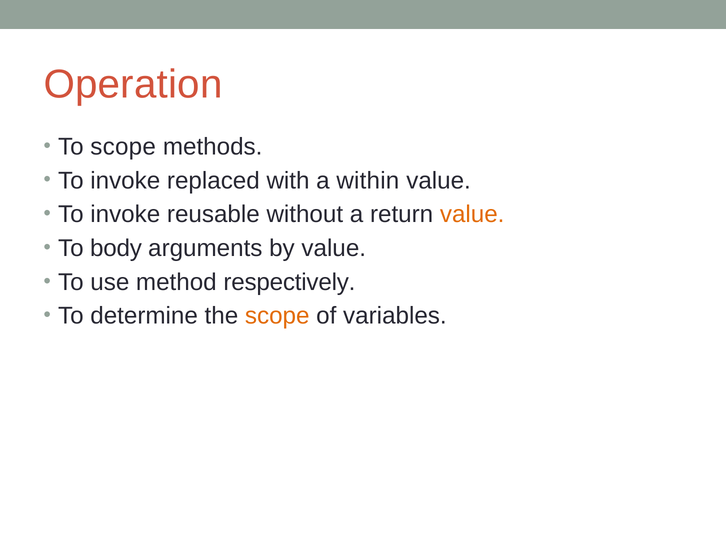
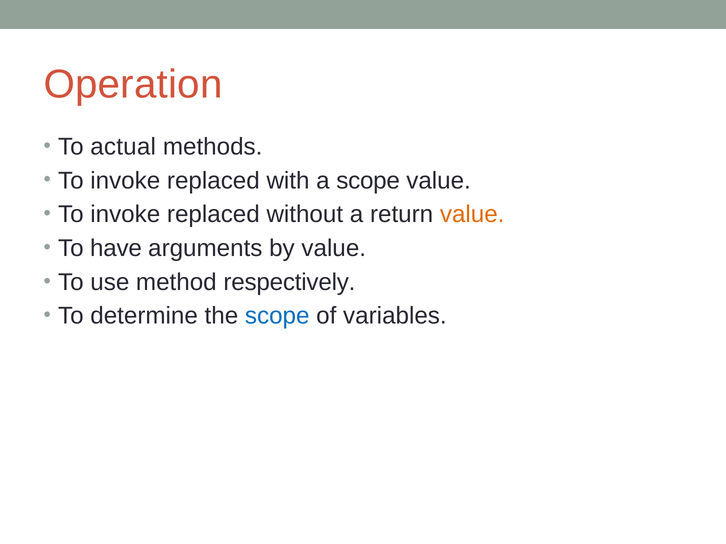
To scope: scope -> actual (123, 147)
a within: within -> scope (368, 181)
reusable: reusable -> replaced (213, 215)
body: body -> have (116, 249)
scope colour: orange -> blue (277, 316)
